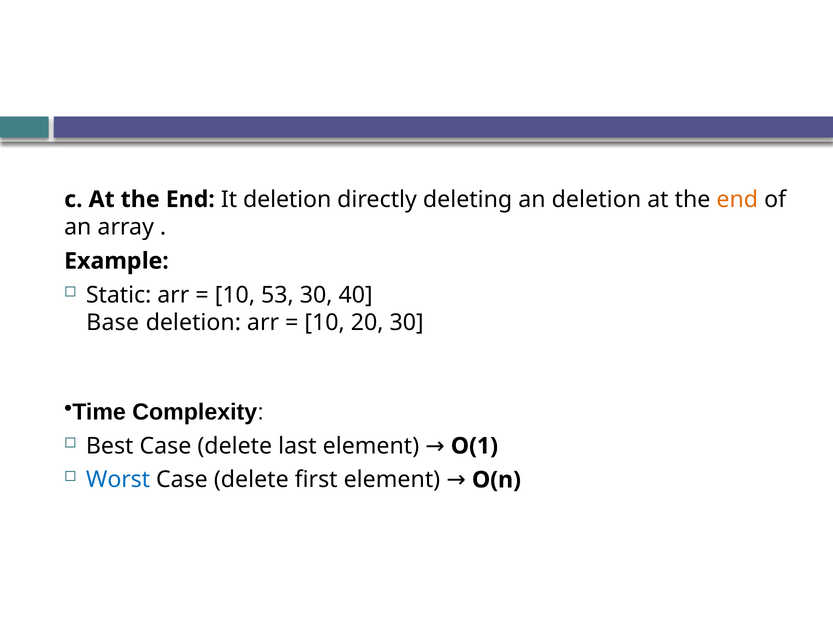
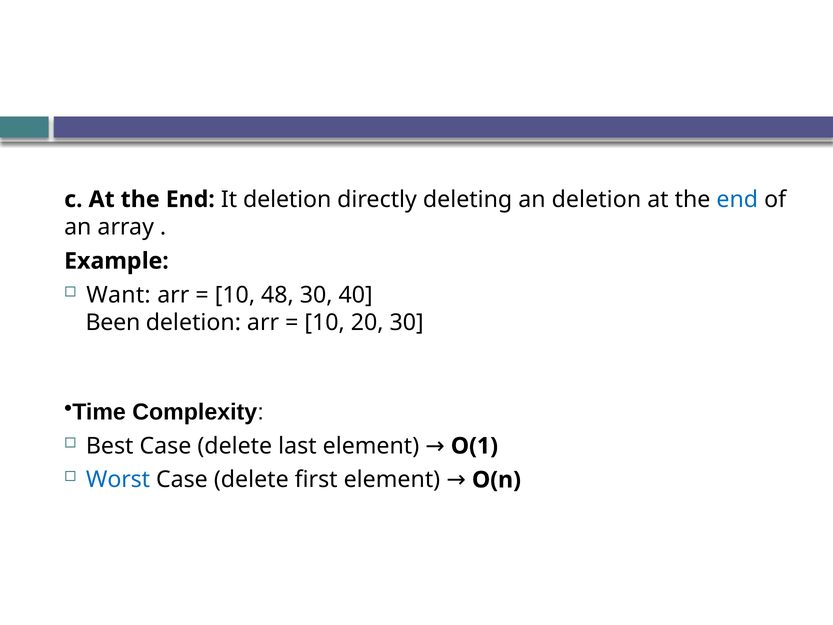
end colour: orange -> blue (737, 199)
Static: Static -> Want (119, 295)
53: 53 -> 48 (277, 295)
Base: Base -> Been (113, 323)
